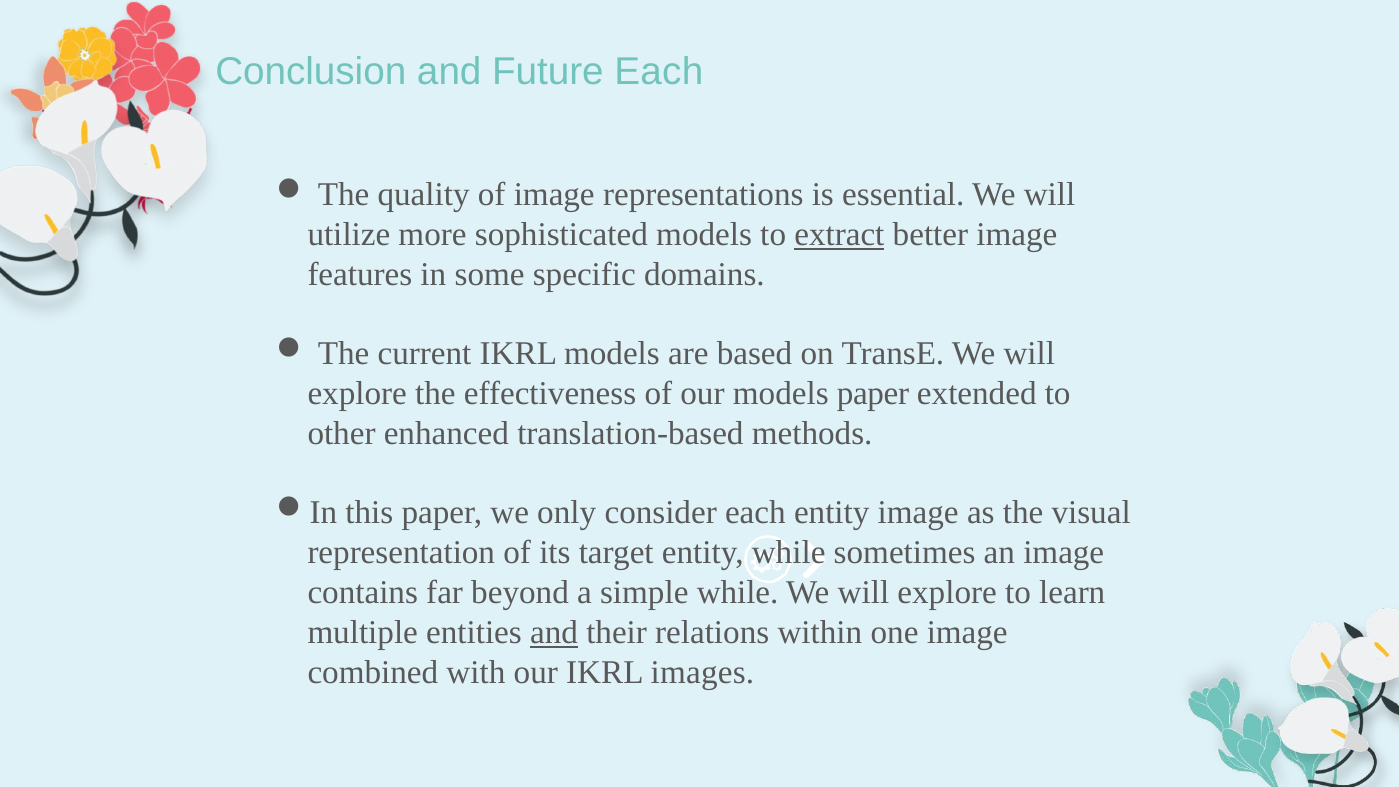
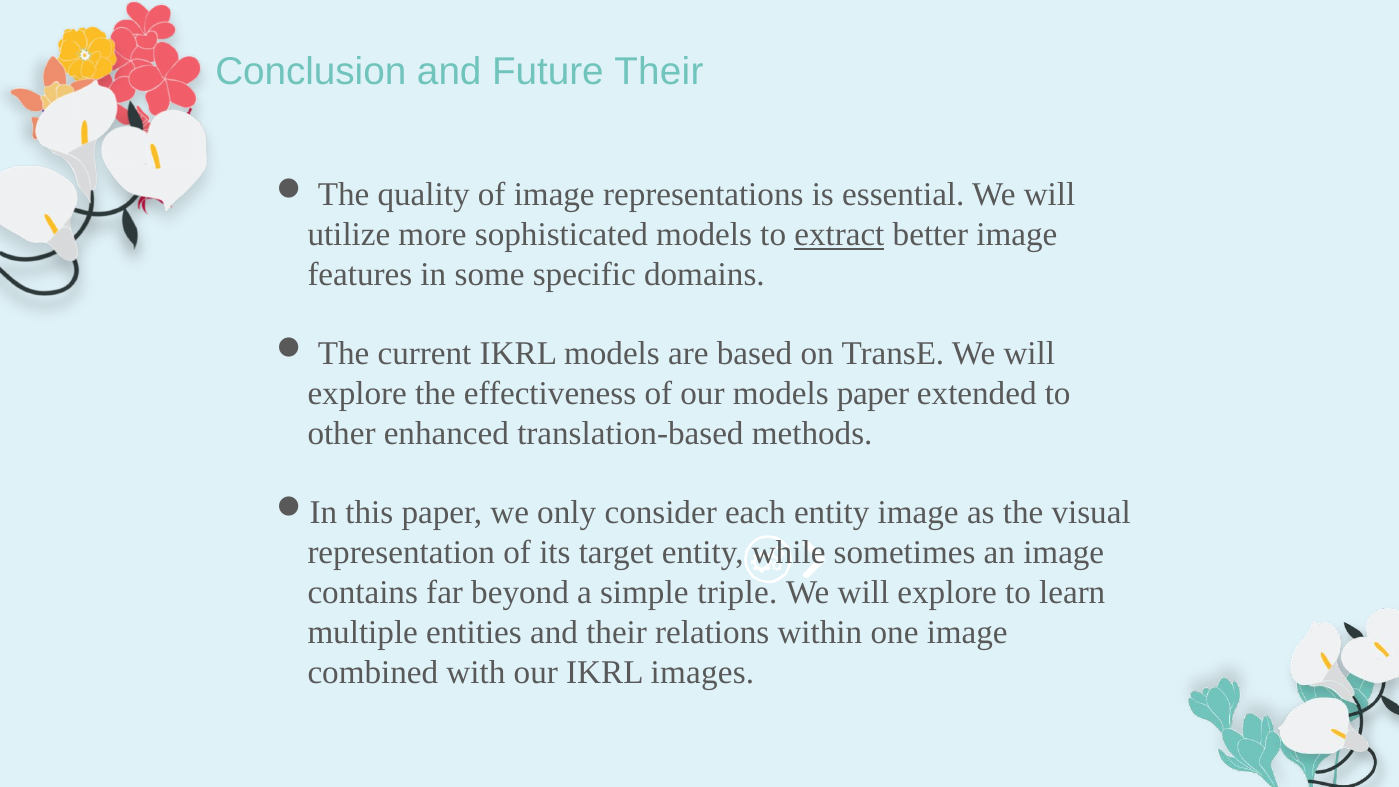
Future Each: Each -> Their (659, 72)
simple while: while -> triple (737, 593)
and underline: present -> none (554, 632)
